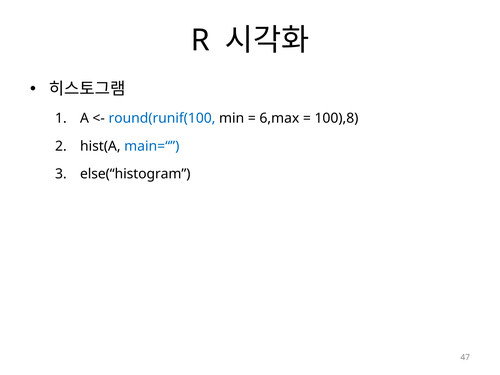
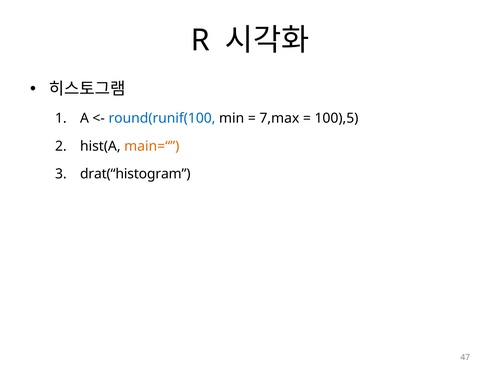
6,max: 6,max -> 7,max (279, 118)
100),8: 100),8 -> 100),5 (336, 118)
main=“ colour: blue -> orange (152, 146)
else(“histogram: else(“histogram -> drat(“histogram (135, 174)
